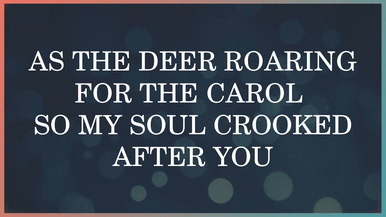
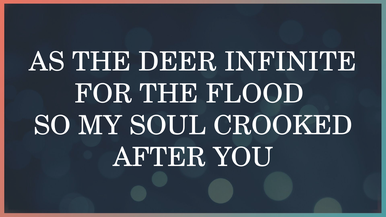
ROARING: ROARING -> INFINITE (290, 62)
CAROL: CAROL -> FLOOD (255, 94)
